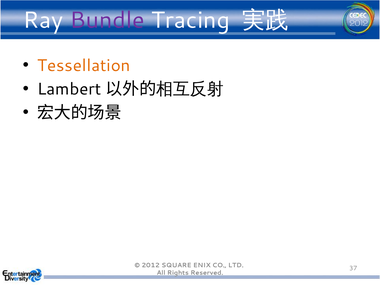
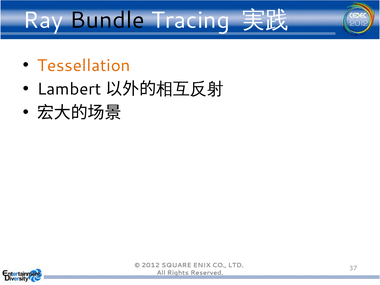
Bundle colour: purple -> black (107, 20)
